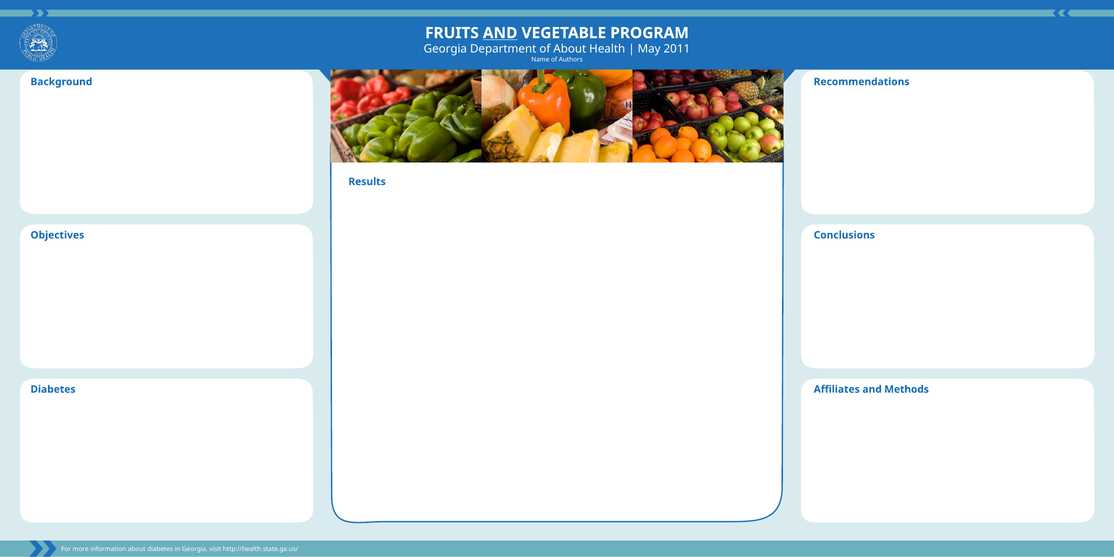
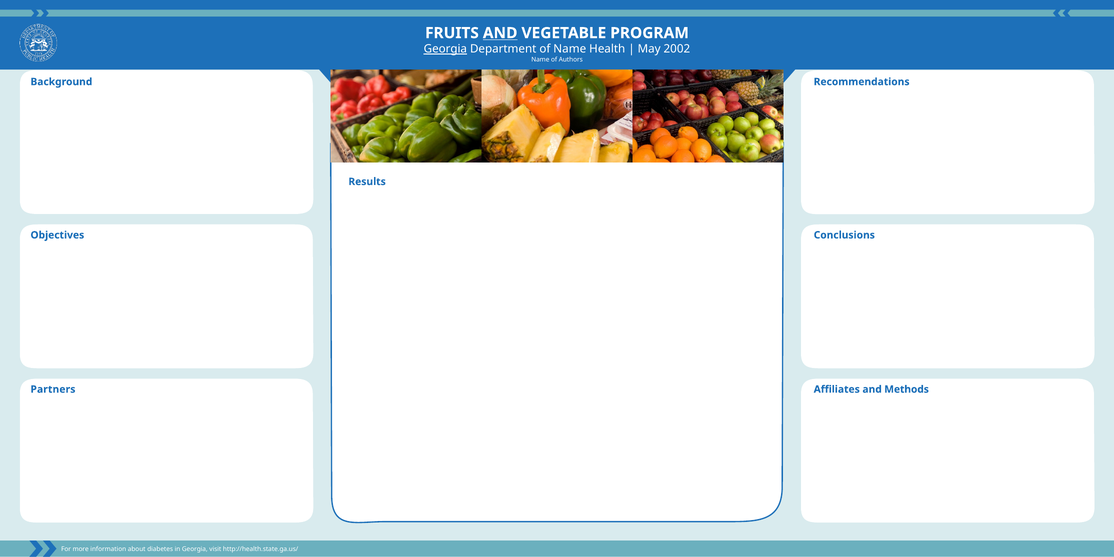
Georgia underline: none -> present (445, 49)
of About: About -> Name (570, 49)
2011: 2011 -> 2002 (677, 49)
Diabetes: Diabetes -> Partners (53, 389)
